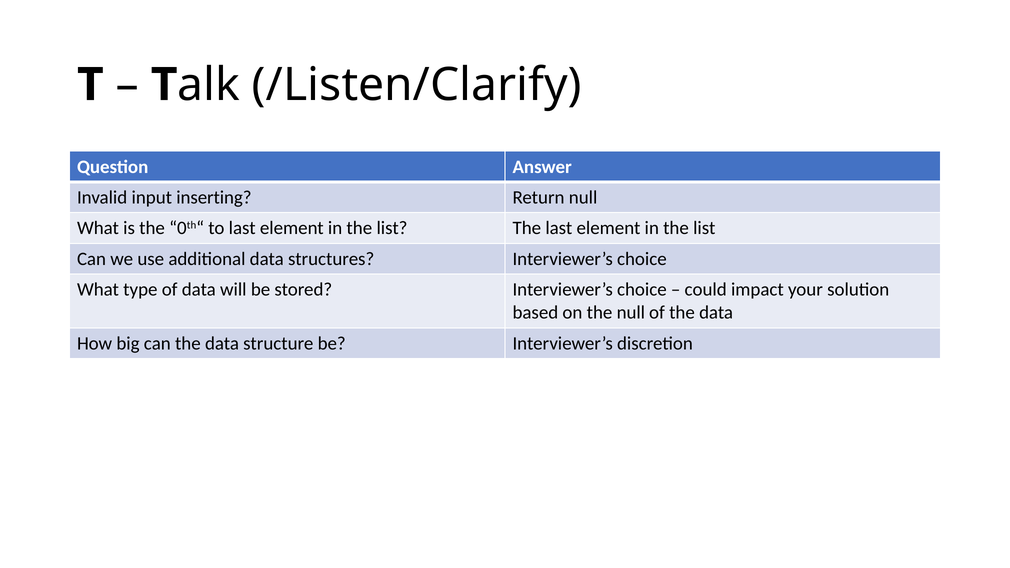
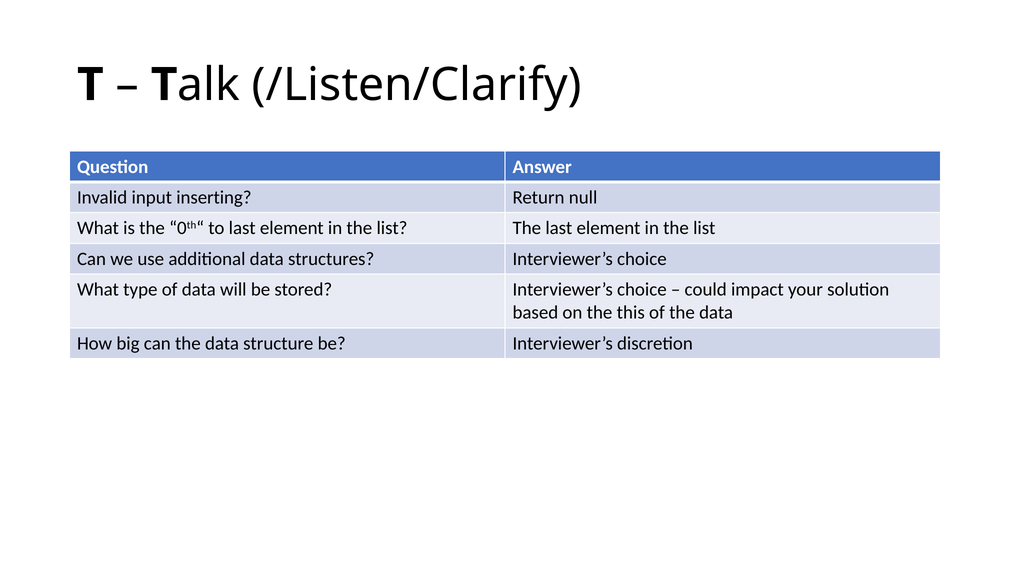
the null: null -> this (631, 313)
